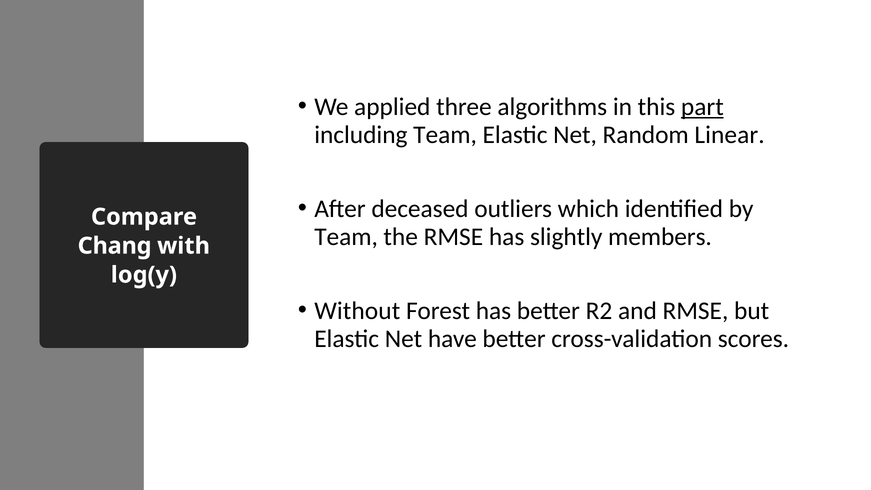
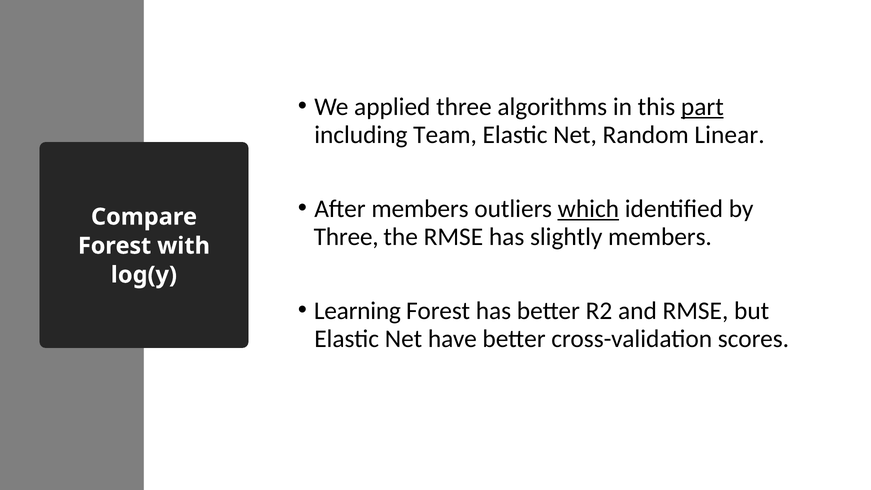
After deceased: deceased -> members (420, 209)
which underline: none -> present (588, 209)
Team: Team -> Three (346, 237)
Chang: Chang -> Forest (115, 246)
Without: Without -> Learning (357, 311)
